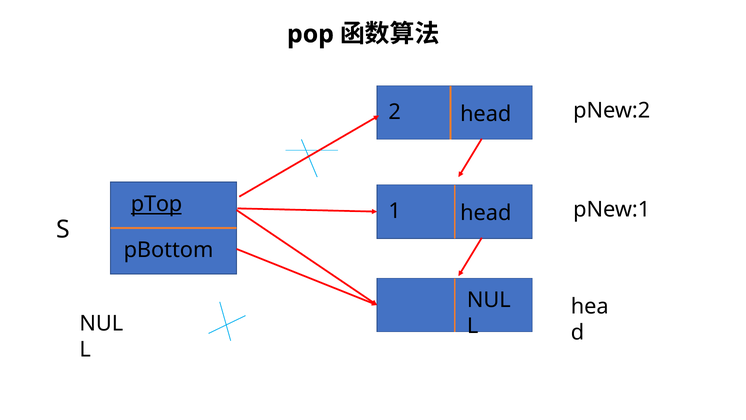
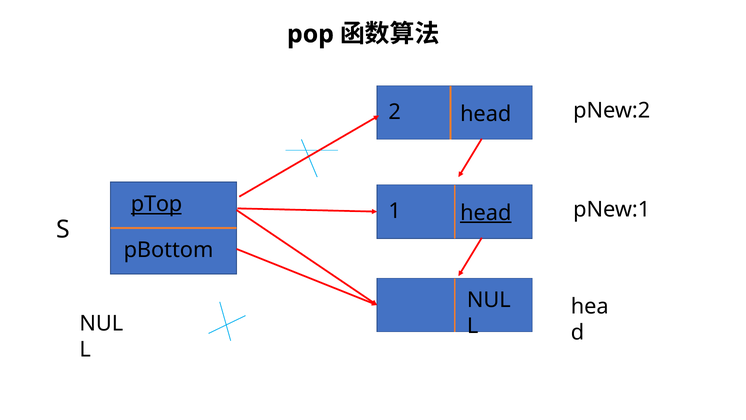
head underline: none -> present (486, 213)
